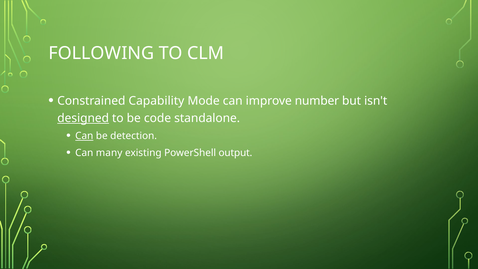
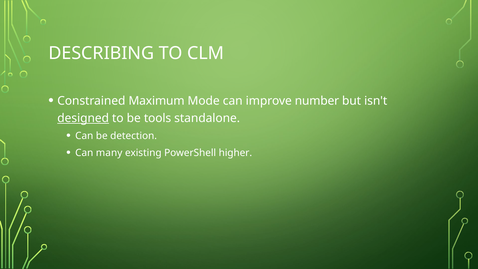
FOLLOWING: FOLLOWING -> DESCRIBING (101, 53)
Capability: Capability -> Maximum (157, 101)
code: code -> tools (158, 118)
Can underline: present -> none (84, 136)
output: output -> higher (235, 153)
